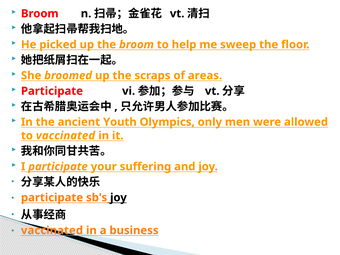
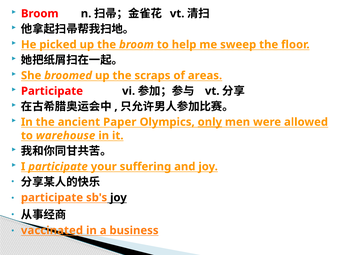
Youth: Youth -> Paper (120, 122)
only underline: none -> present (210, 122)
to vaccinated: vaccinated -> warehouse (66, 136)
